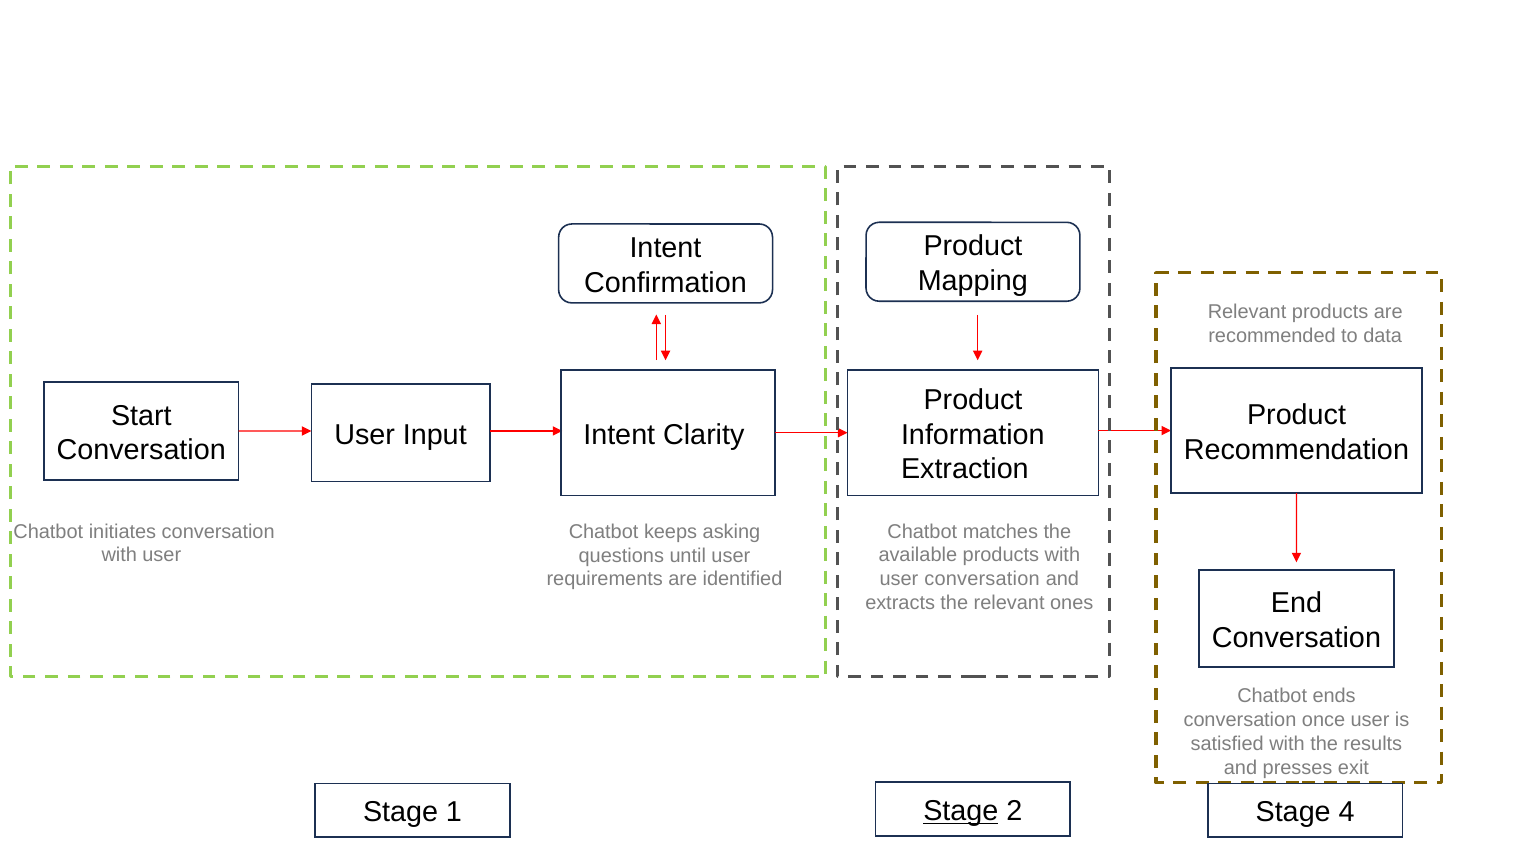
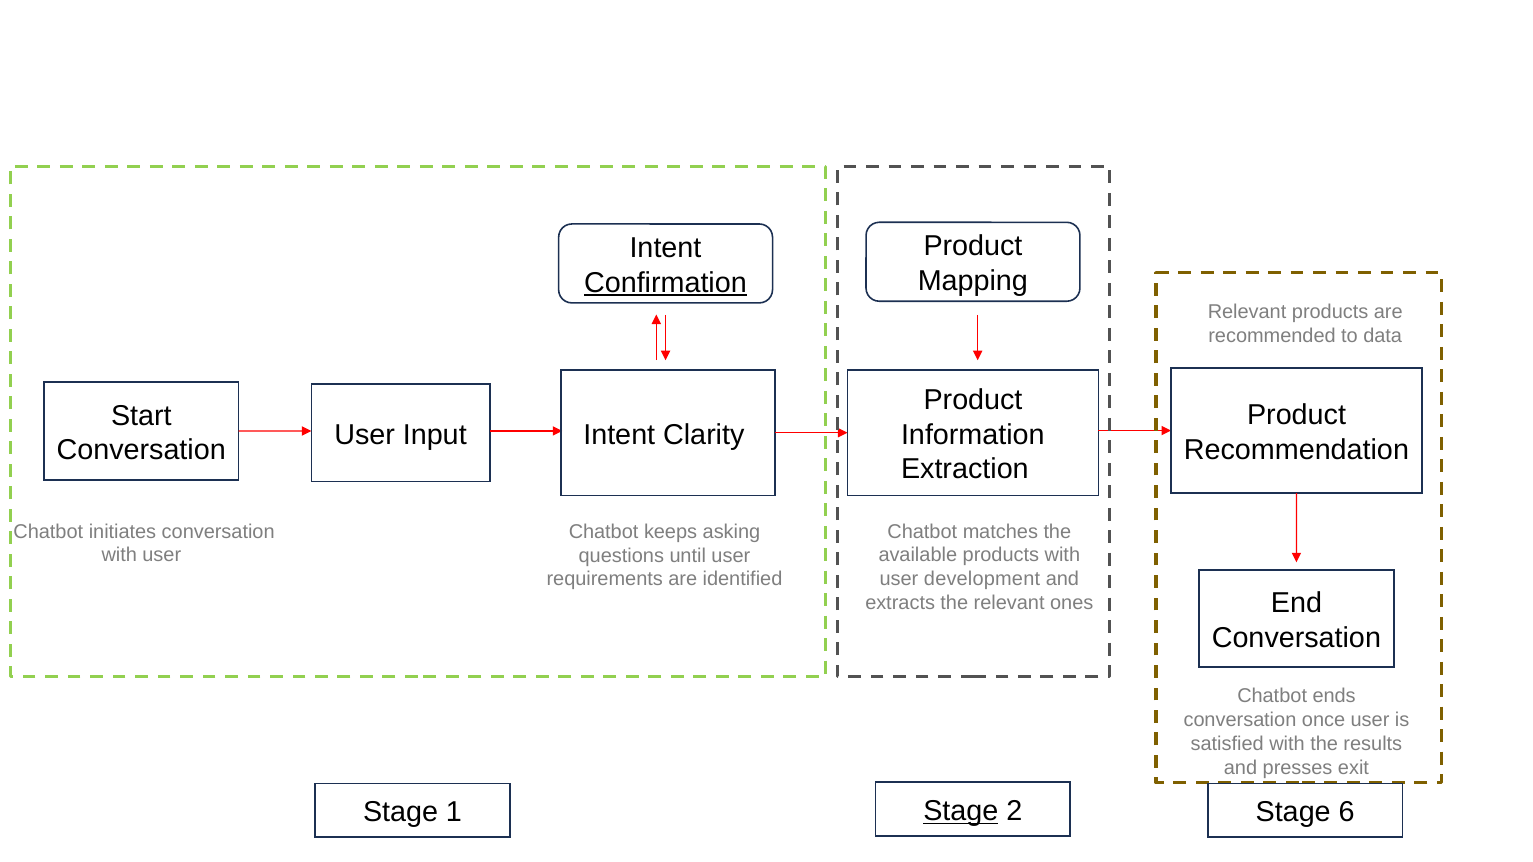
Confirmation underline: none -> present (665, 283)
user conversation: conversation -> development (982, 580)
4: 4 -> 6 (1347, 813)
